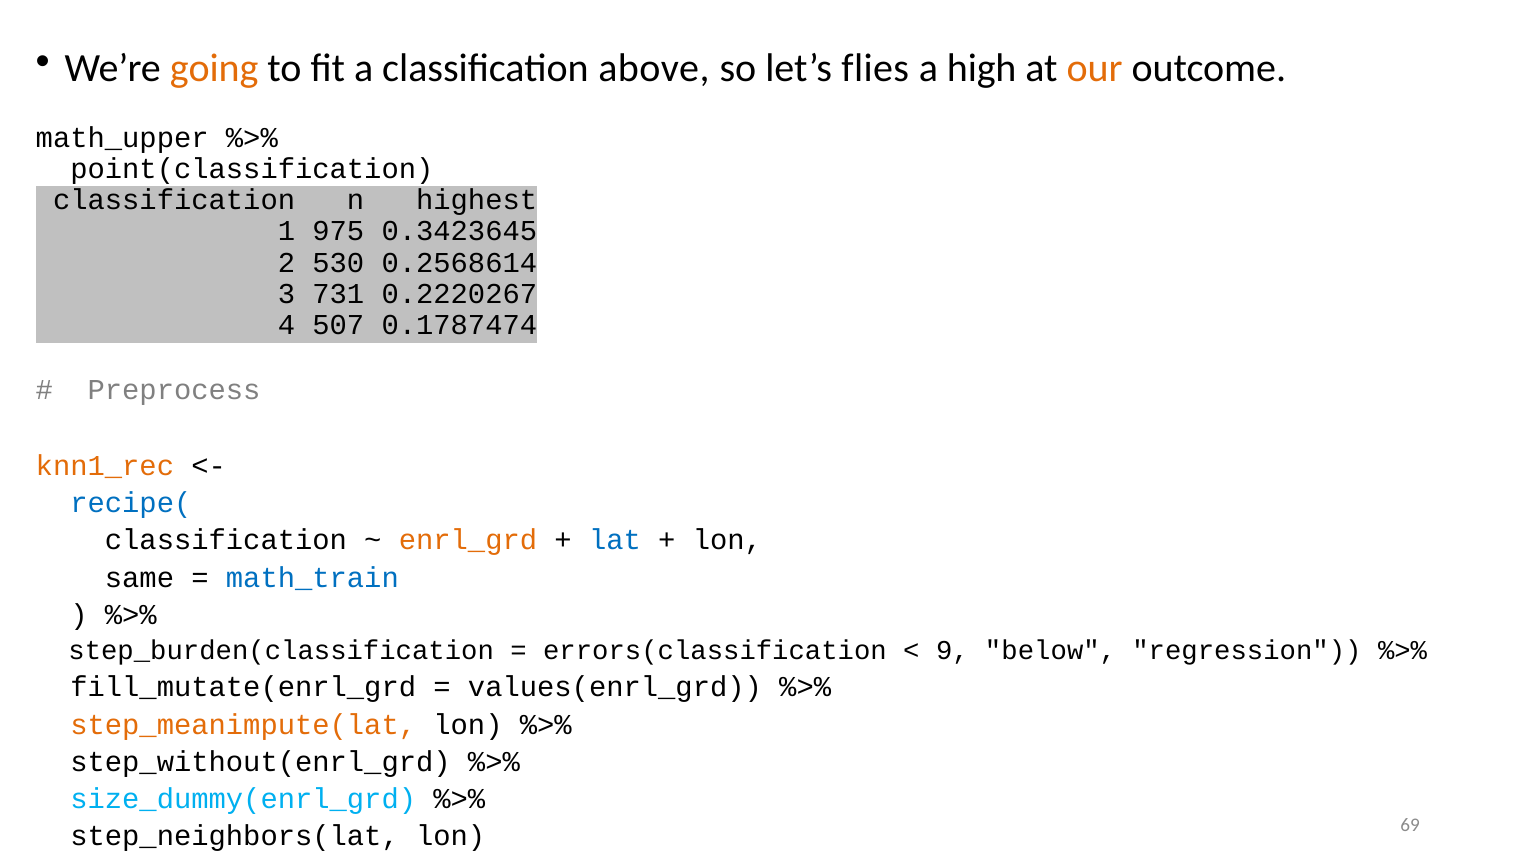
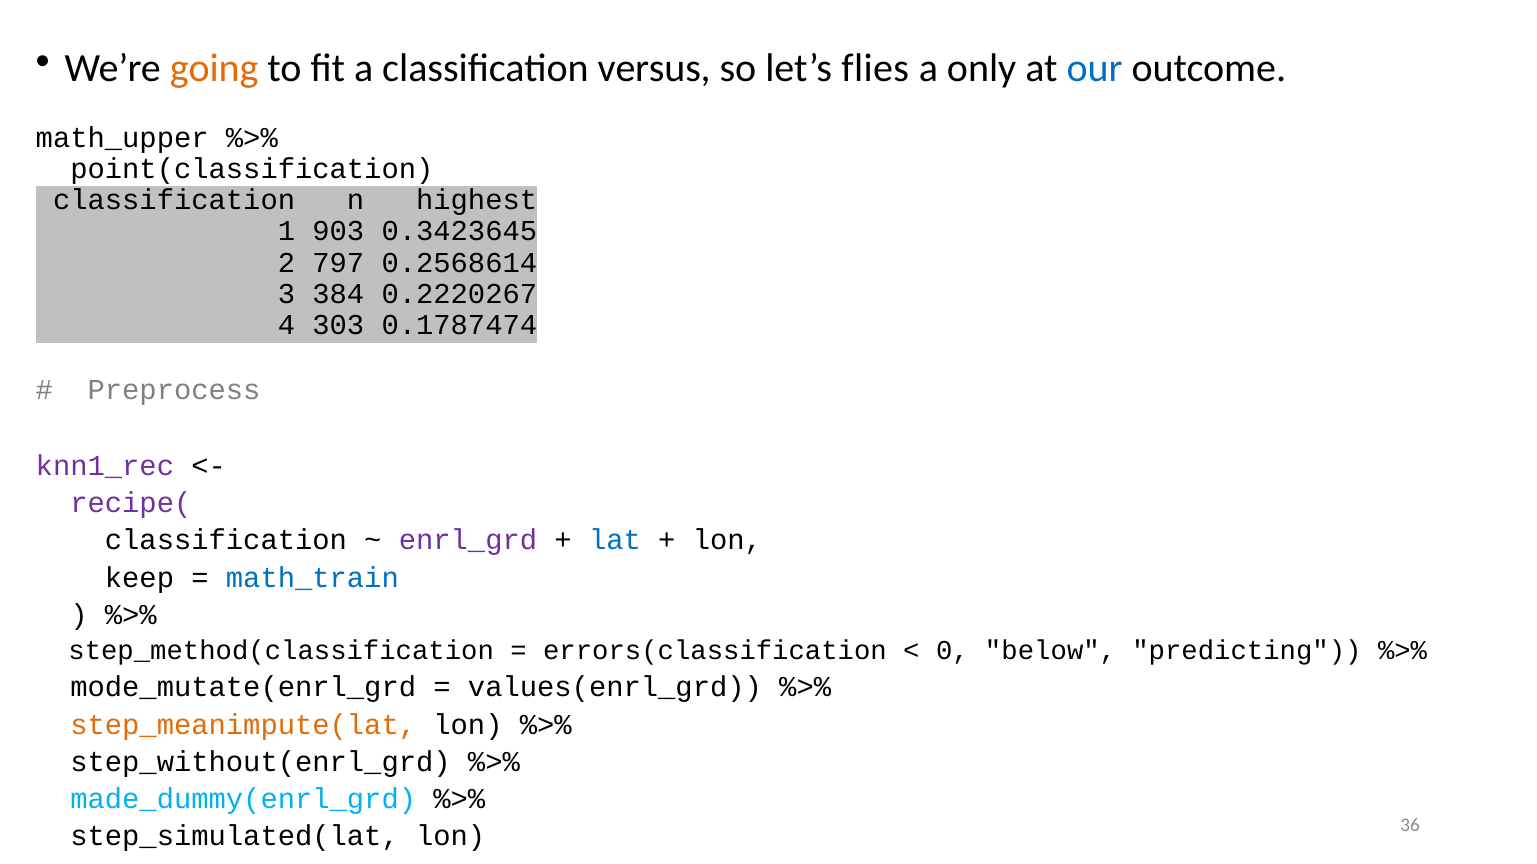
above: above -> versus (654, 68)
high: high -> only (982, 68)
our colour: orange -> blue (1095, 68)
975: 975 -> 903 (338, 232)
530: 530 -> 797 (338, 263)
731: 731 -> 384 (338, 294)
507: 507 -> 303 (338, 325)
knn1_rec colour: orange -> purple (105, 466)
recipe( colour: blue -> purple (131, 503)
enrl_grd colour: orange -> purple (468, 541)
same: same -> keep (139, 578)
step_burden(classification: step_burden(classification -> step_method(classification (281, 651)
9: 9 -> 0 (952, 651)
regression: regression -> predicting (1247, 651)
fill_mutate(enrl_grd: fill_mutate(enrl_grd -> mode_mutate(enrl_grd (243, 688)
size_dummy(enrl_grd: size_dummy(enrl_grd -> made_dummy(enrl_grd (243, 800)
step_neighbors(lat: step_neighbors(lat -> step_simulated(lat (235, 837)
69: 69 -> 36 (1410, 825)
